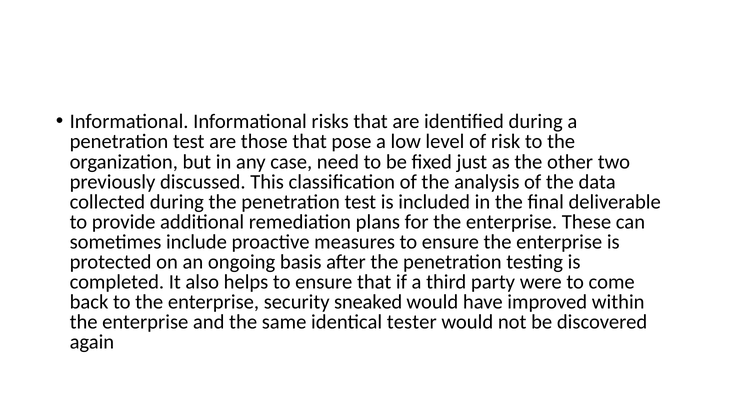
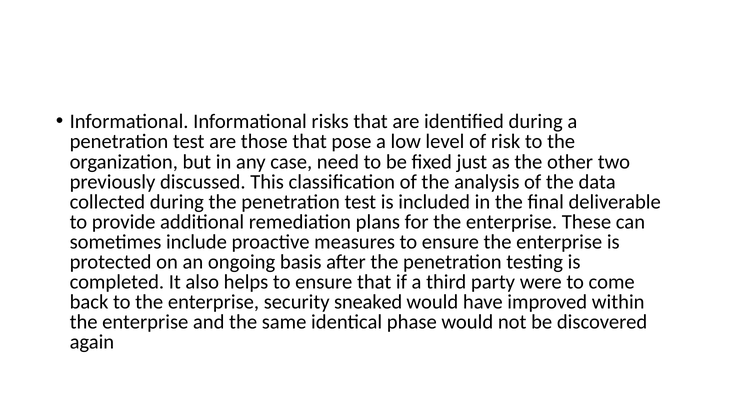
tester: tester -> phase (412, 322)
